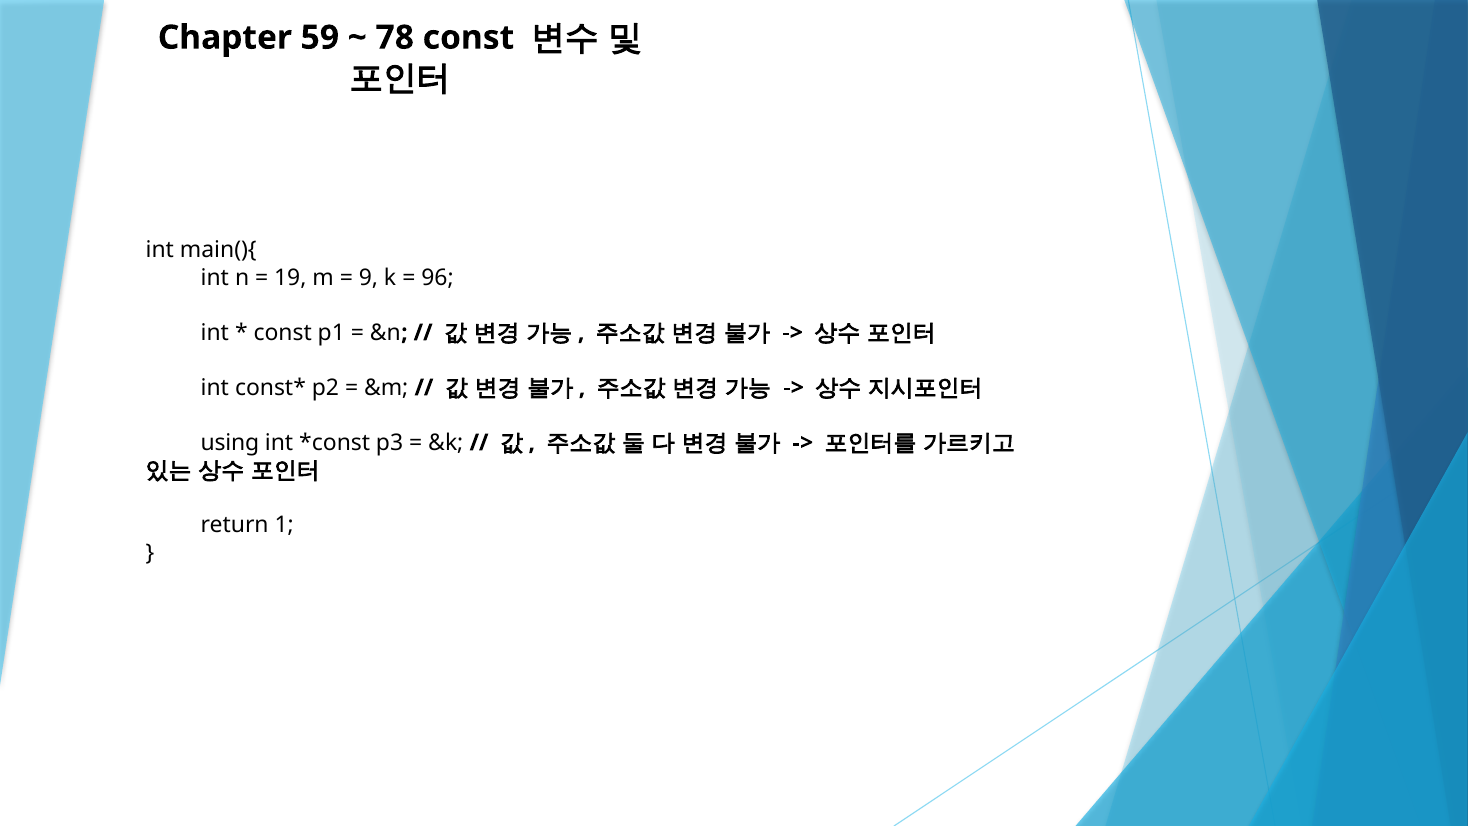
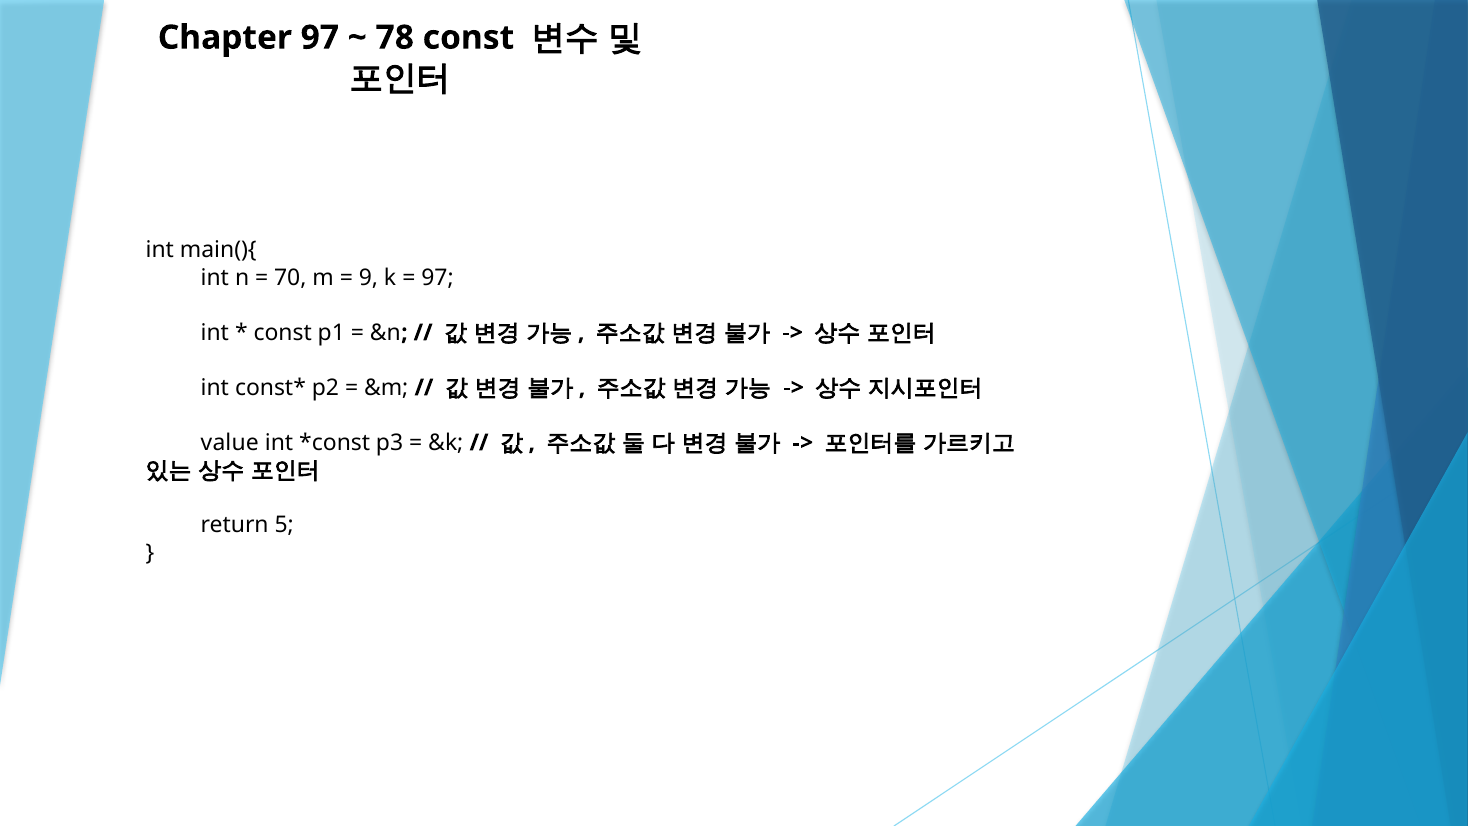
Chapter 59: 59 -> 97 (320, 38)
19: 19 -> 70 (290, 277)
96: 96 -> 97 (438, 277)
using: using -> value (230, 443)
1: 1 -> 5 (284, 525)
